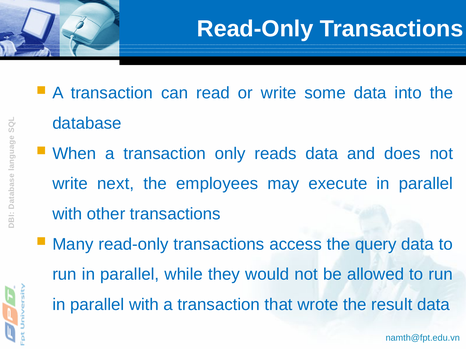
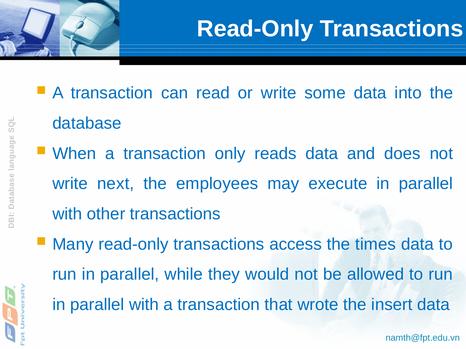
query: query -> times (376, 245)
result: result -> insert (392, 305)
